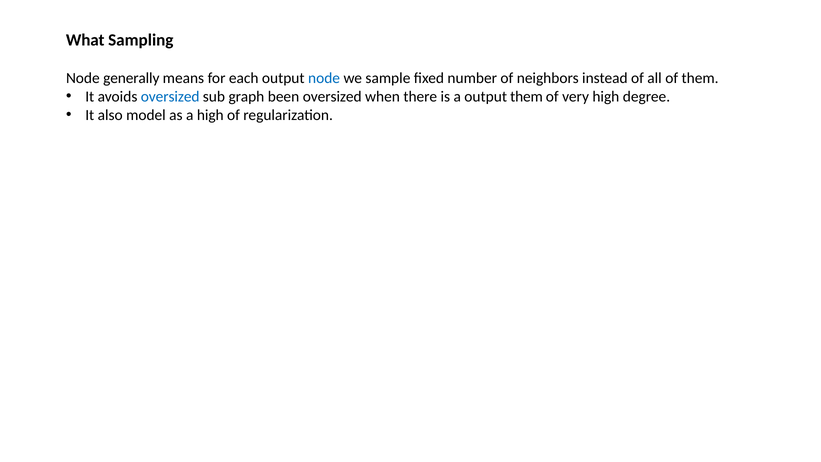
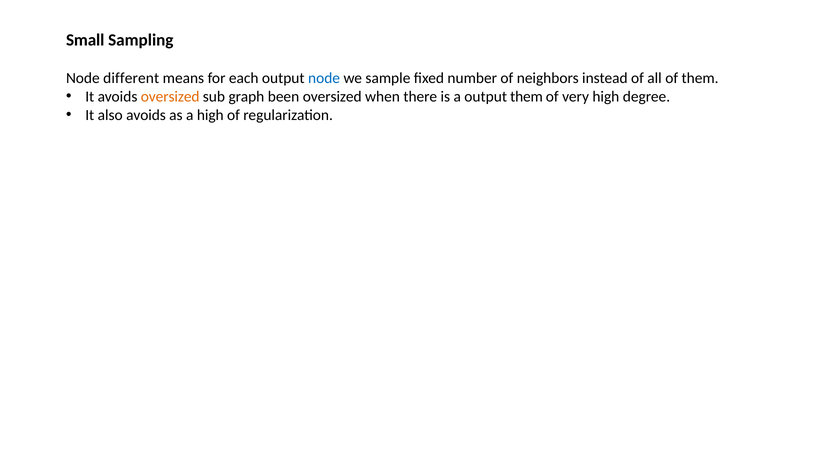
What: What -> Small (85, 40)
generally: generally -> different (131, 78)
oversized colour: blue -> orange (170, 96)
also model: model -> avoids (146, 115)
